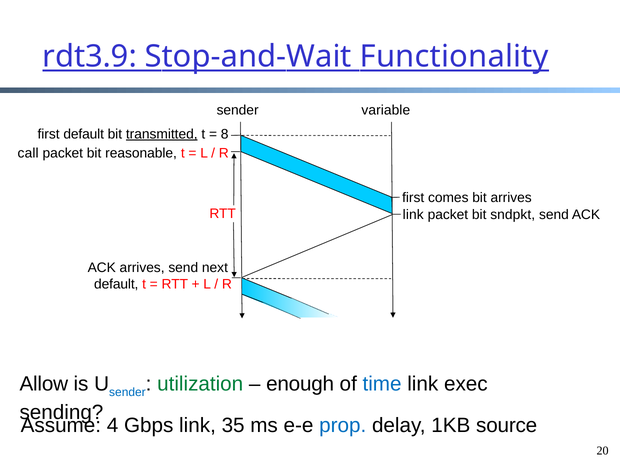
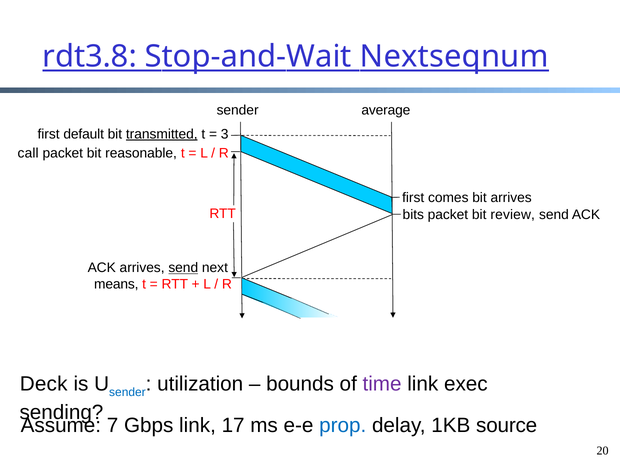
rdt3.9: rdt3.9 -> rdt3.8 (90, 56)
Functionality: Functionality -> Nextseqnum (454, 56)
variable: variable -> average (386, 110)
8: 8 -> 3 (225, 134)
link: link -> bits (413, 215)
sndpkt: sndpkt -> review (513, 215)
send underline: none -> present (183, 268)
default: default -> means (116, 284)
Allow: Allow -> Deck (44, 384)
utilization colour: green -> black (200, 384)
enough: enough -> bounds (300, 384)
time colour: blue -> purple (382, 384)
4: 4 -> 7 (113, 426)
35: 35 -> 17 (233, 426)
